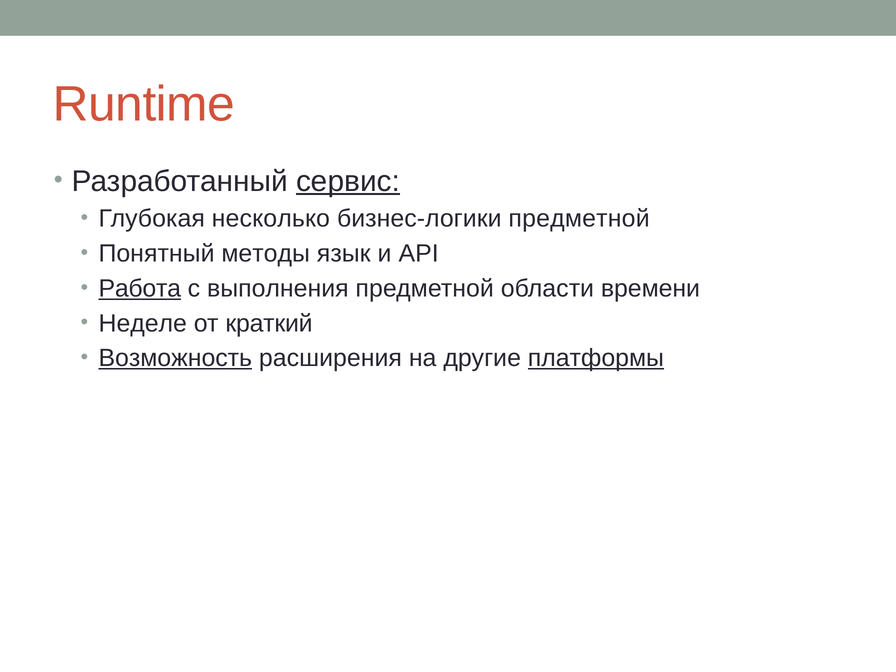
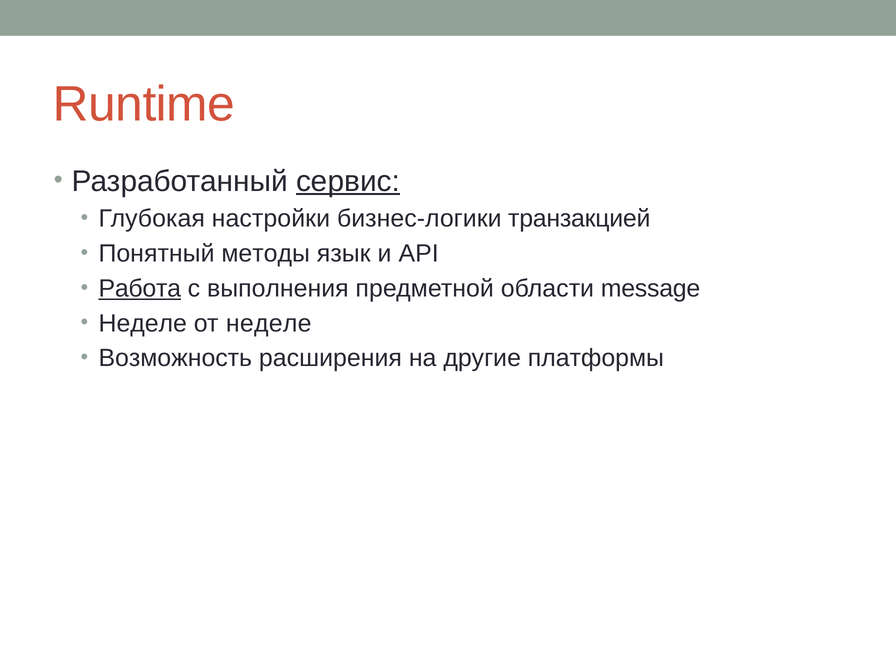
несколько: несколько -> настройки (271, 219)
бизнес-логики предметной: предметной -> транзакцией (579, 219)
времени: времени -> message (651, 288)
от краткий: краткий -> неделе (269, 323)
Возможность underline: present -> none (175, 358)
платформы underline: present -> none (596, 358)
